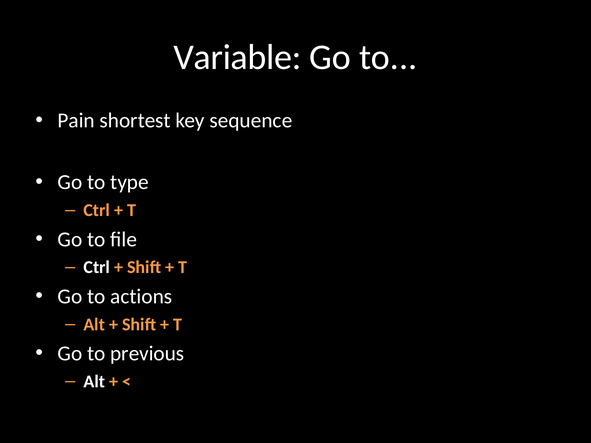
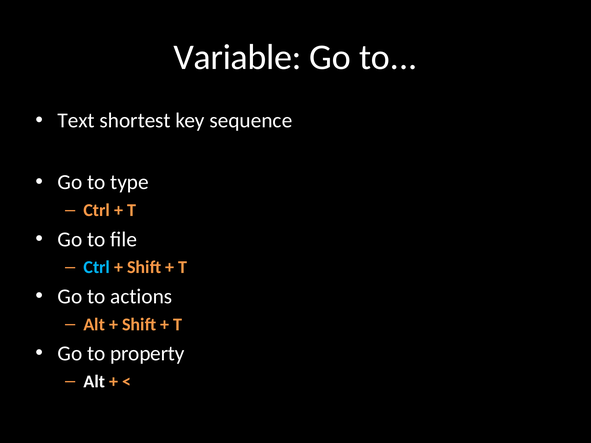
Pain: Pain -> Text (76, 121)
Ctrl colour: white -> light blue (97, 268)
previous: previous -> property (147, 354)
